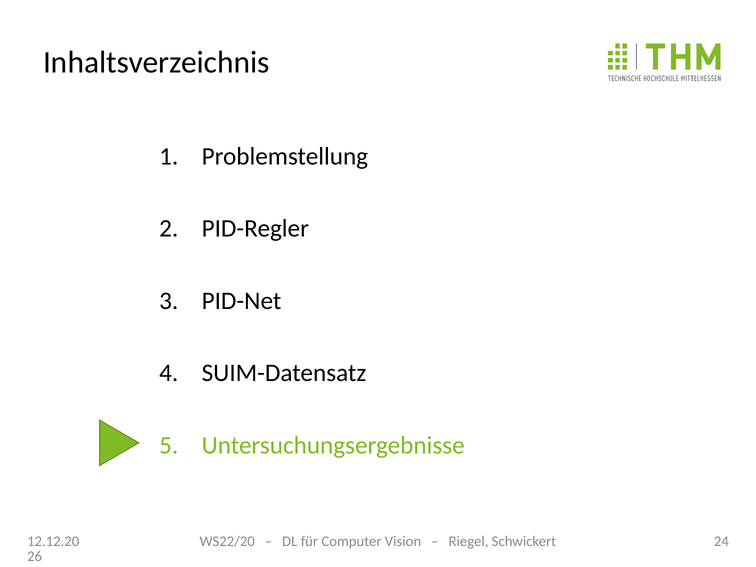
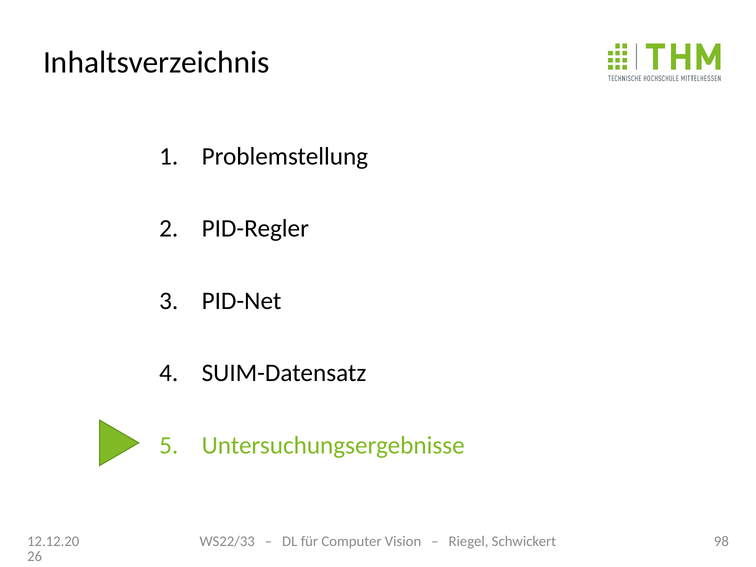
WS22/20: WS22/20 -> WS22/33 (227, 542)
24: 24 -> 98 (721, 542)
